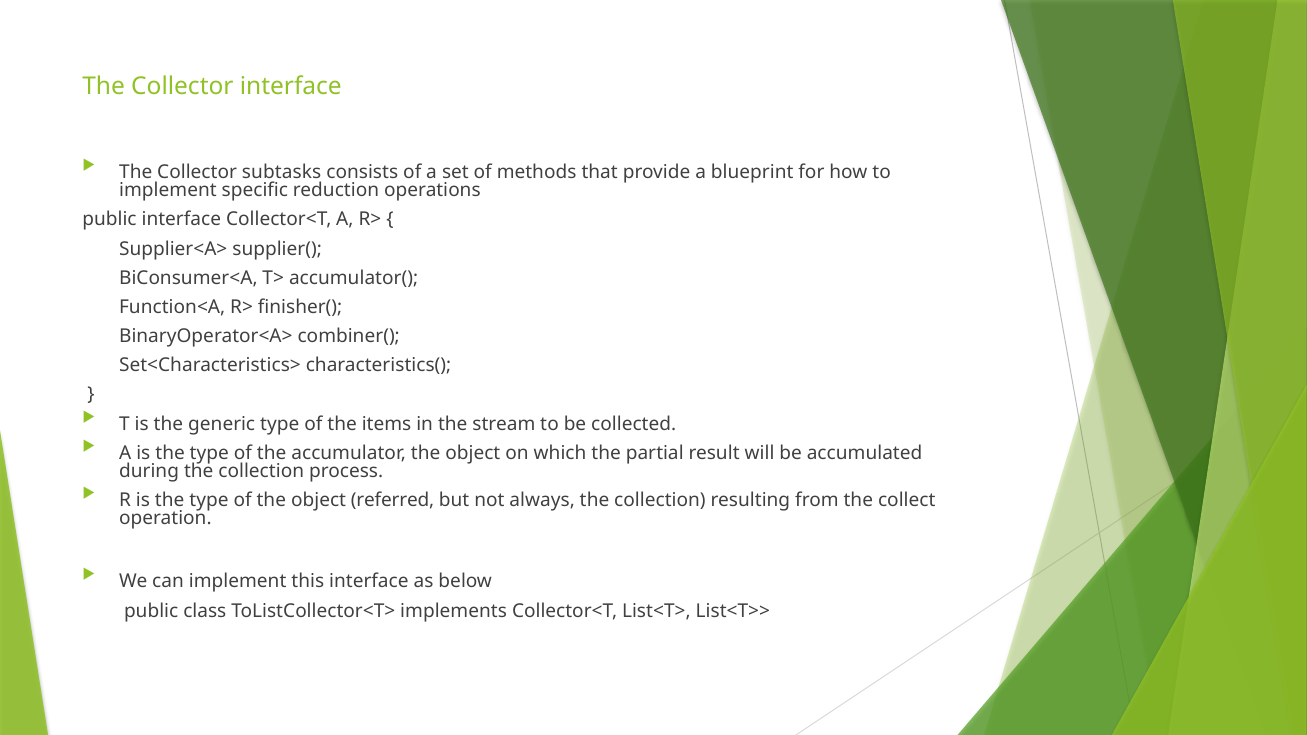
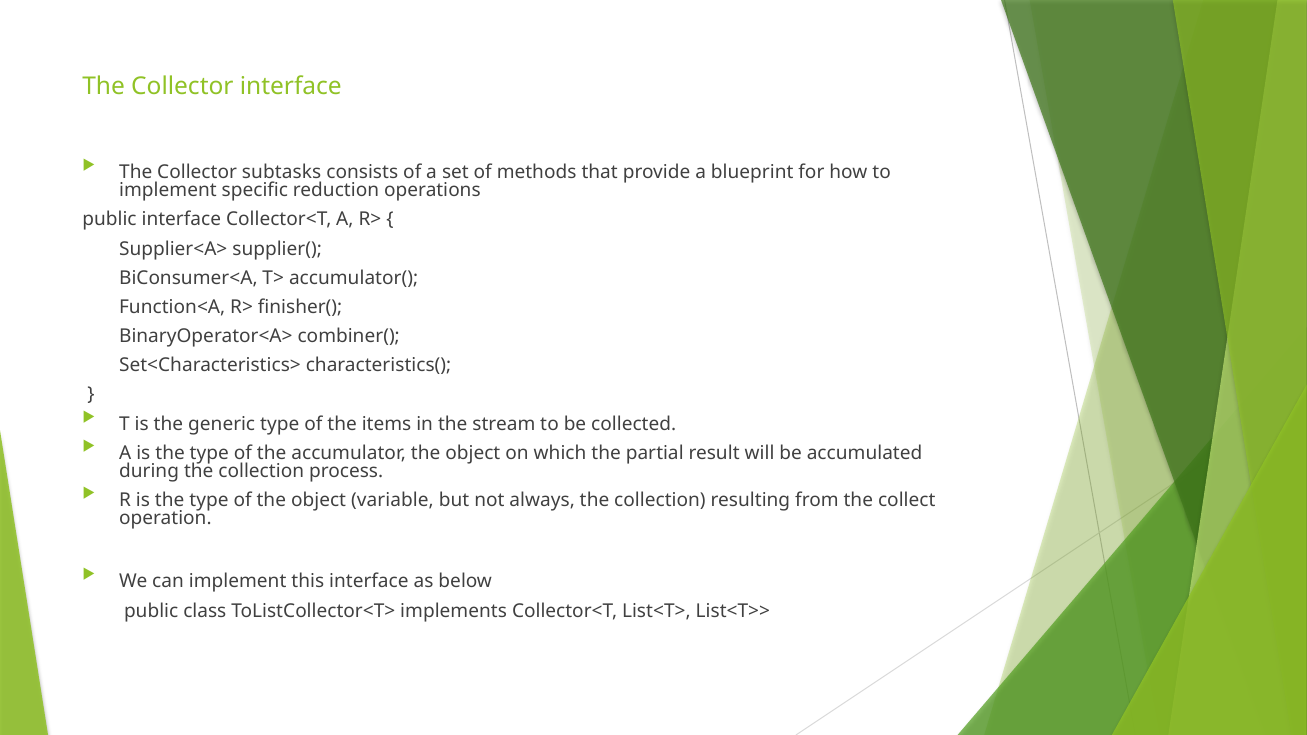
referred: referred -> variable (392, 501)
